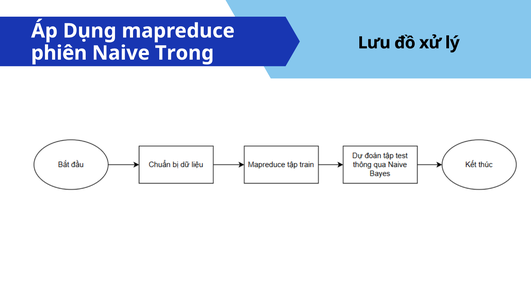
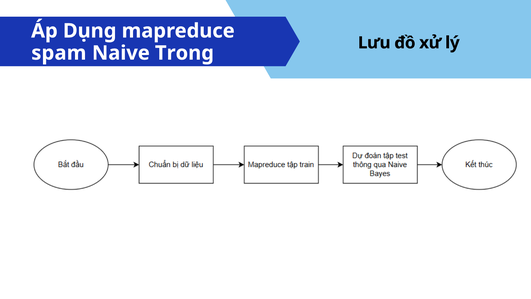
phiên: phiên -> spam (59, 53)
